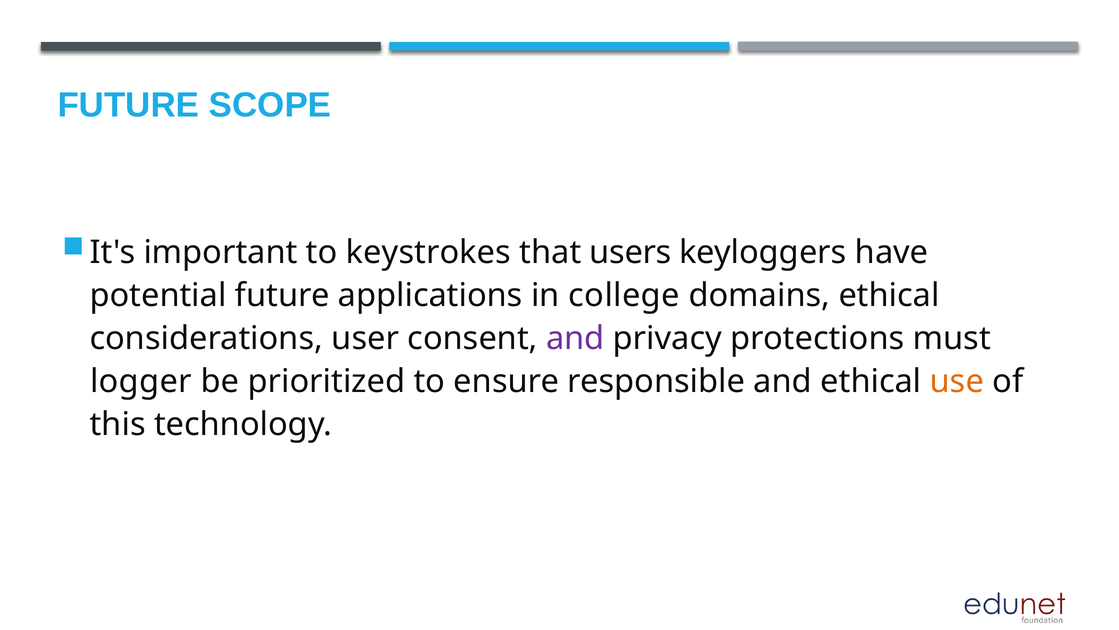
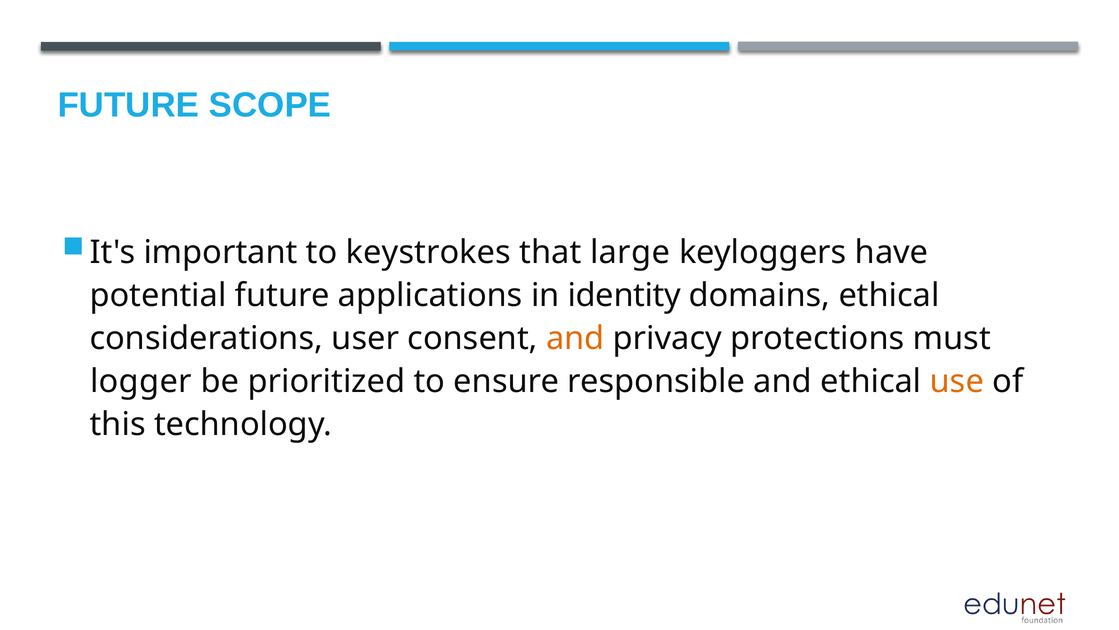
users: users -> large (630, 252)
college: college -> identity (624, 295)
and colour: purple -> orange (575, 338)
